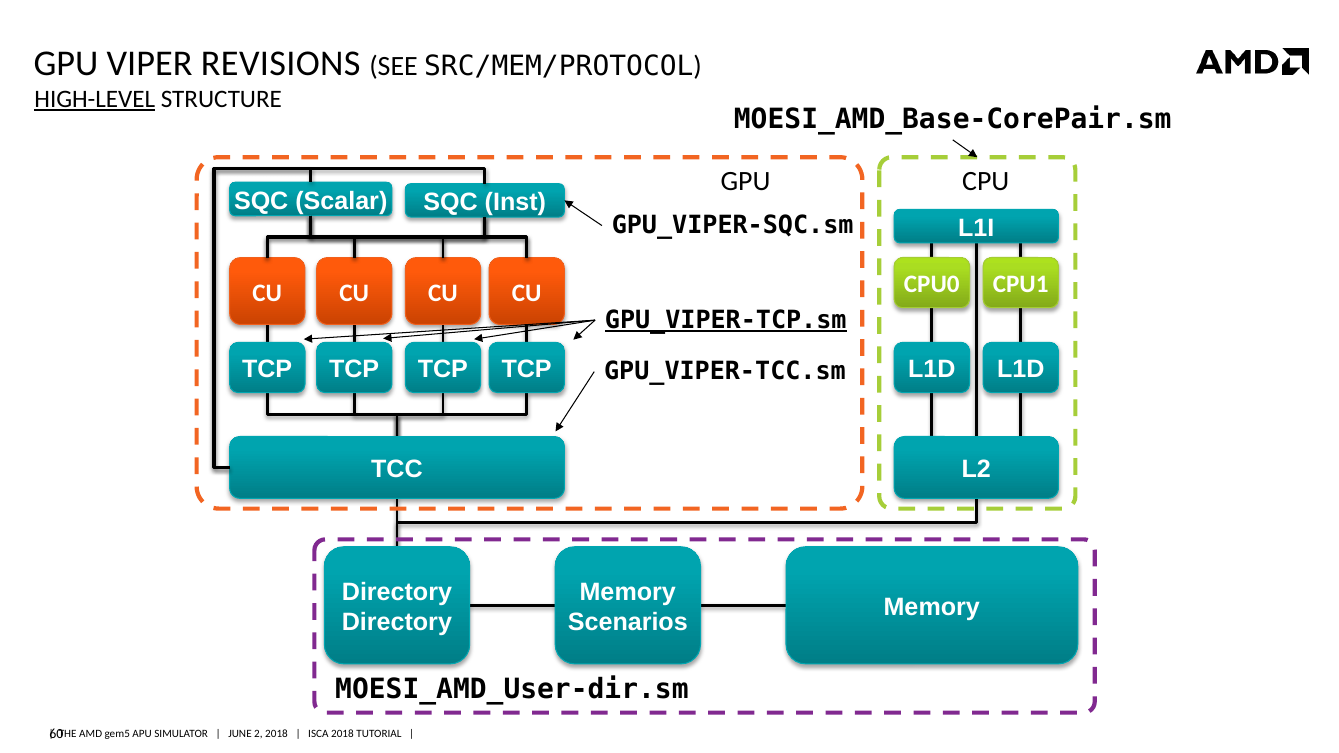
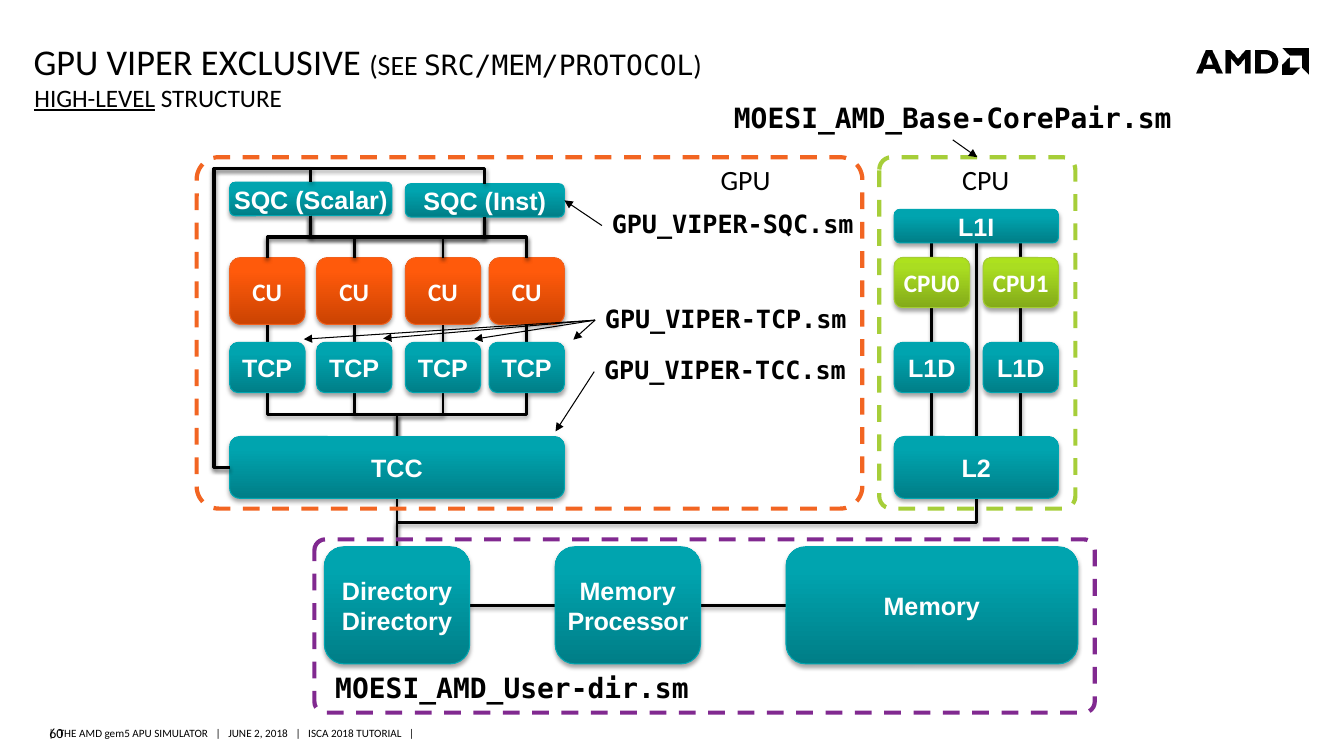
REVISIONS: REVISIONS -> EXCLUSIVE (281, 63)
GPU_VIPER-TCP.sm underline: present -> none (726, 320)
Scenarios: Scenarios -> Processor (628, 622)
